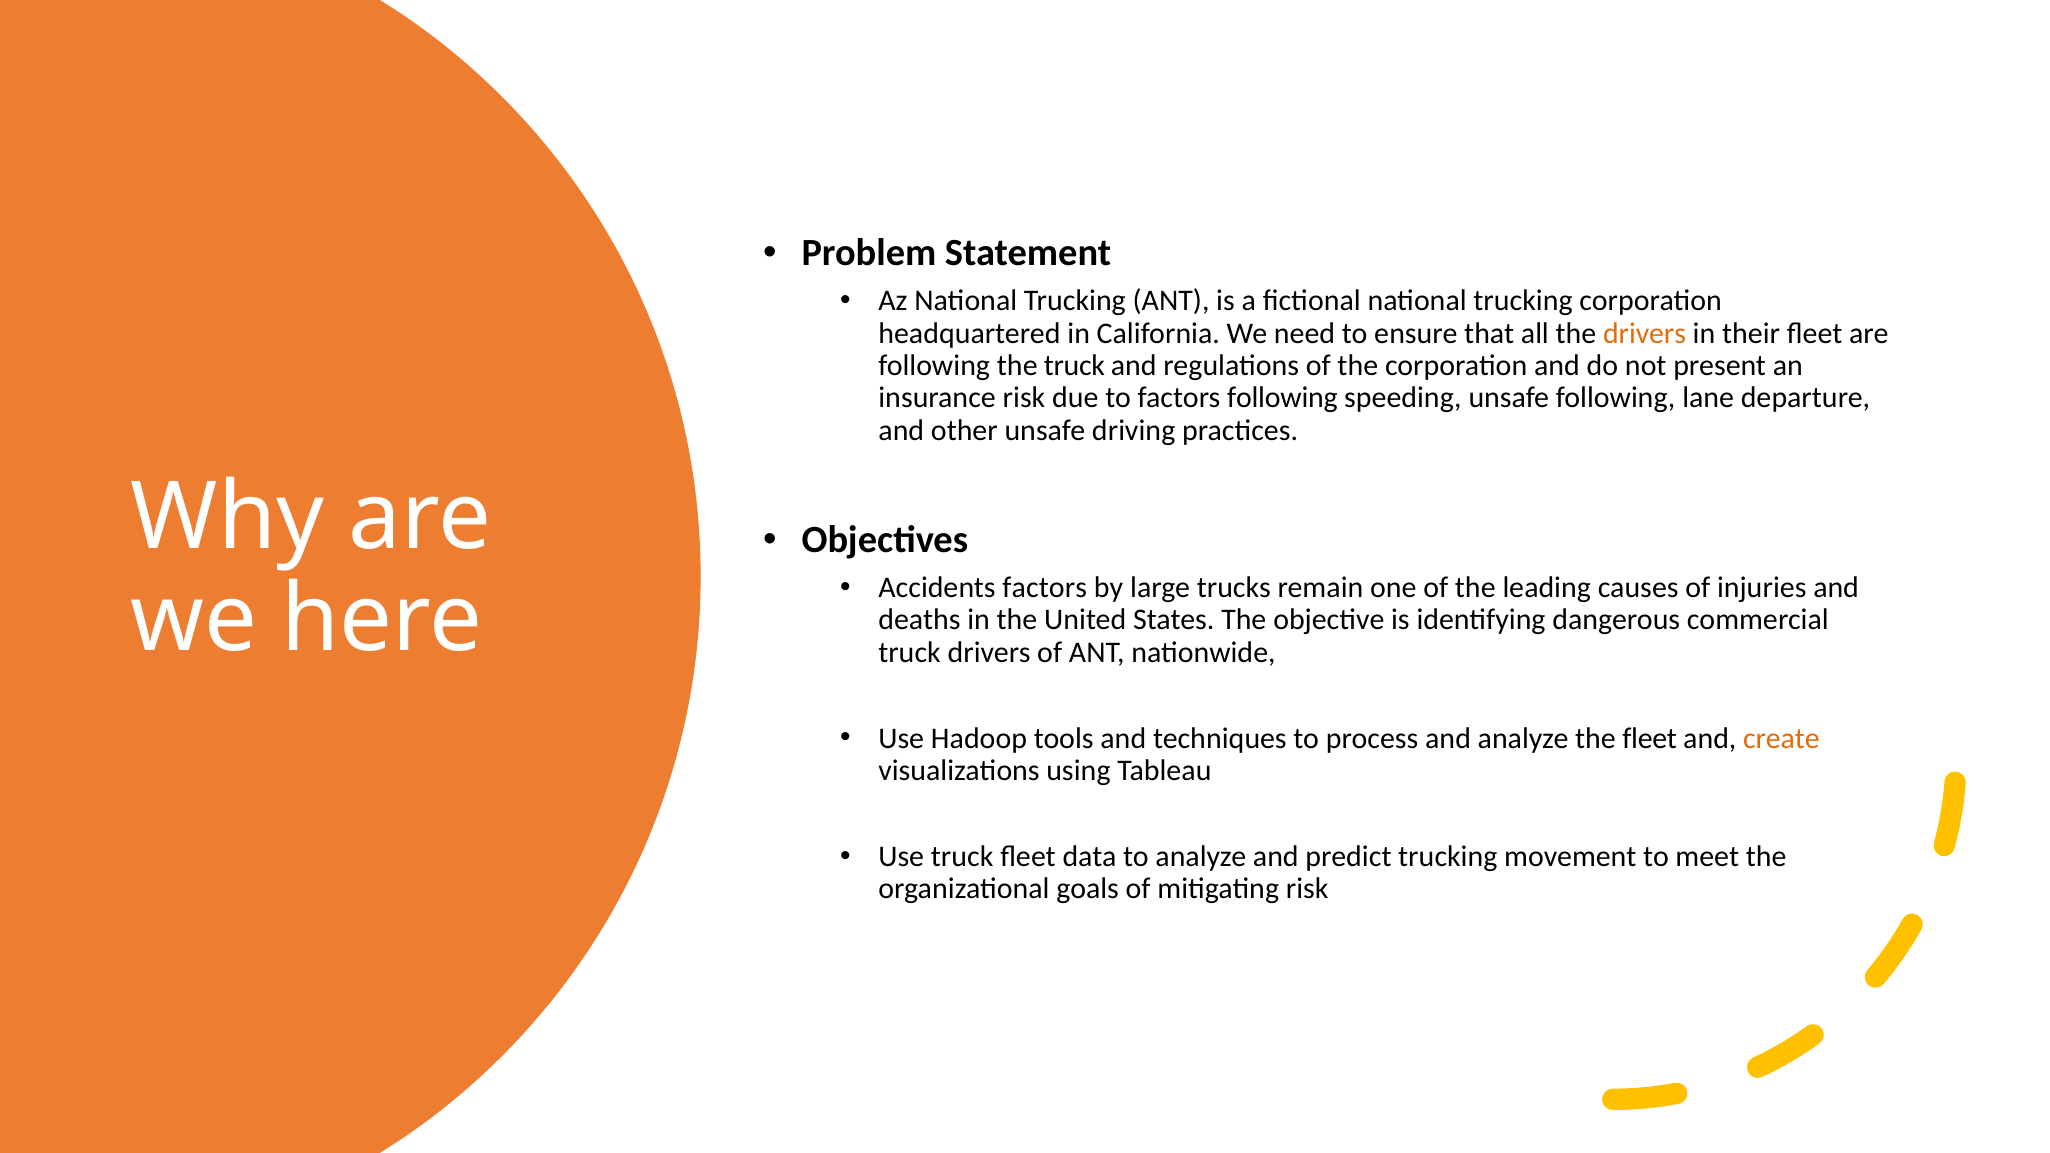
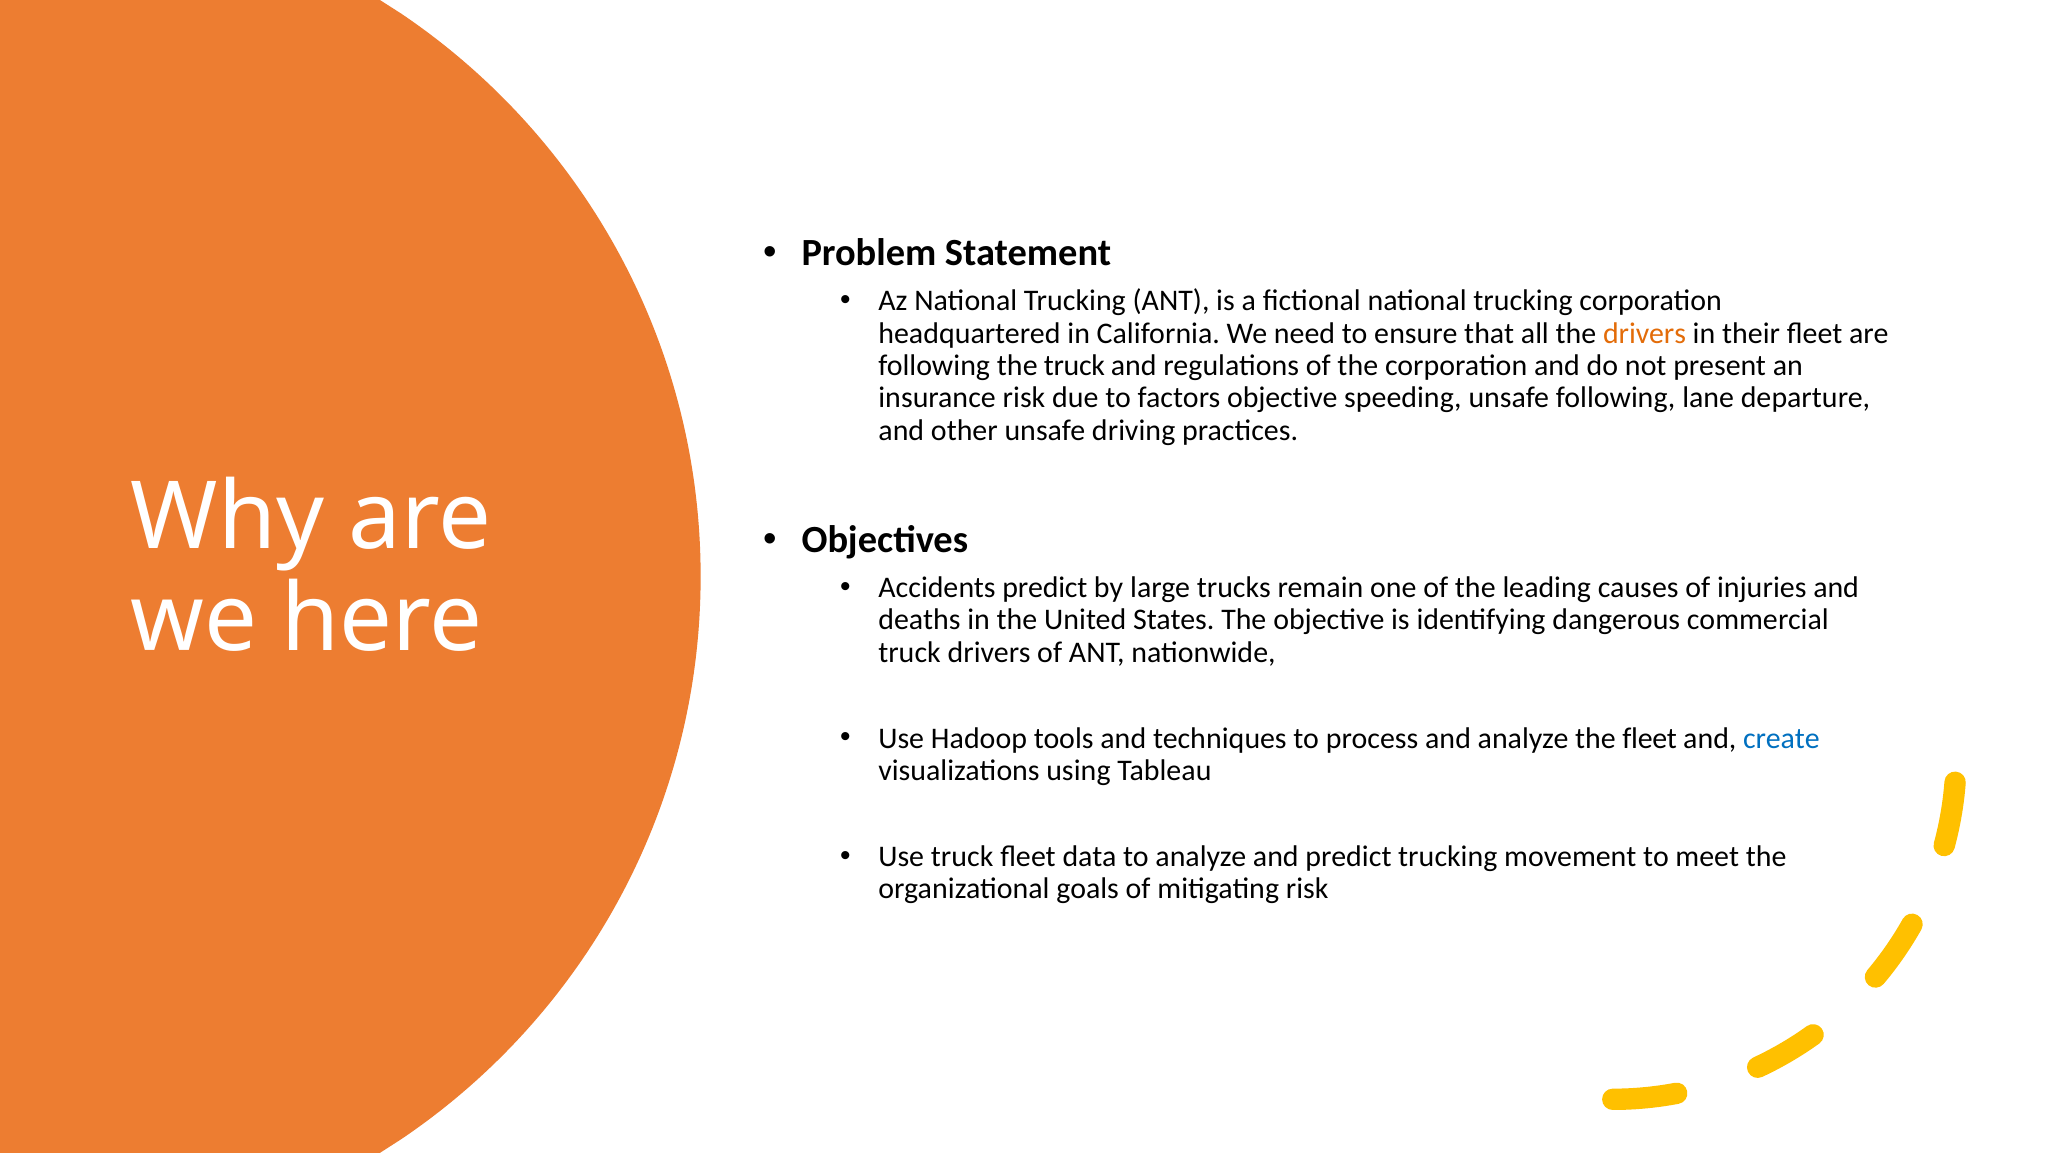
factors following: following -> objective (1282, 398)
Accidents factors: factors -> predict (1045, 588)
create colour: orange -> blue (1781, 738)
